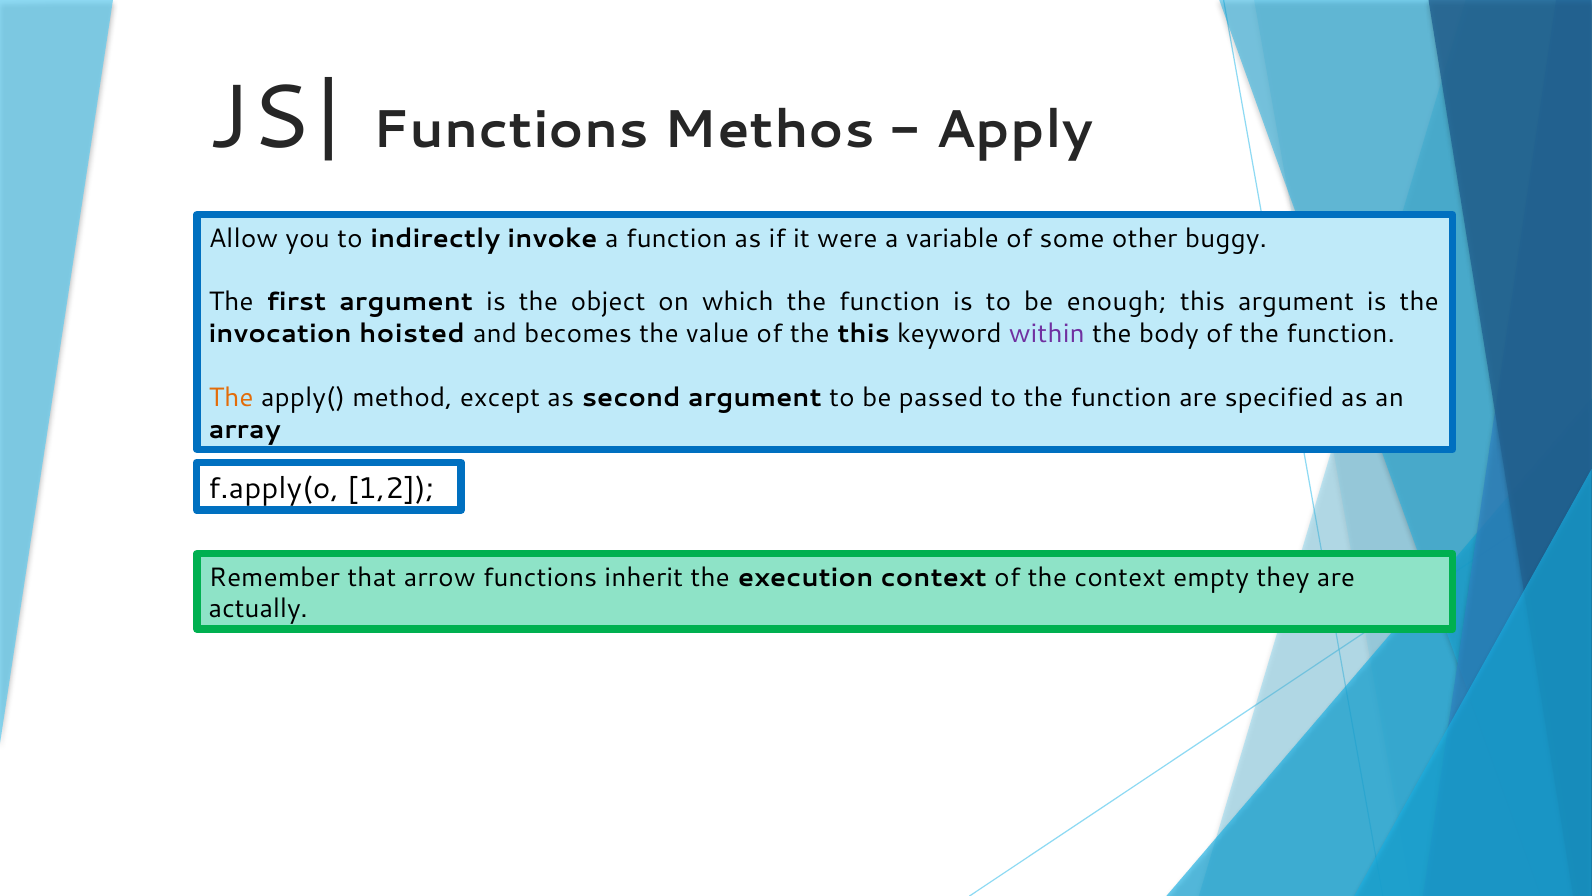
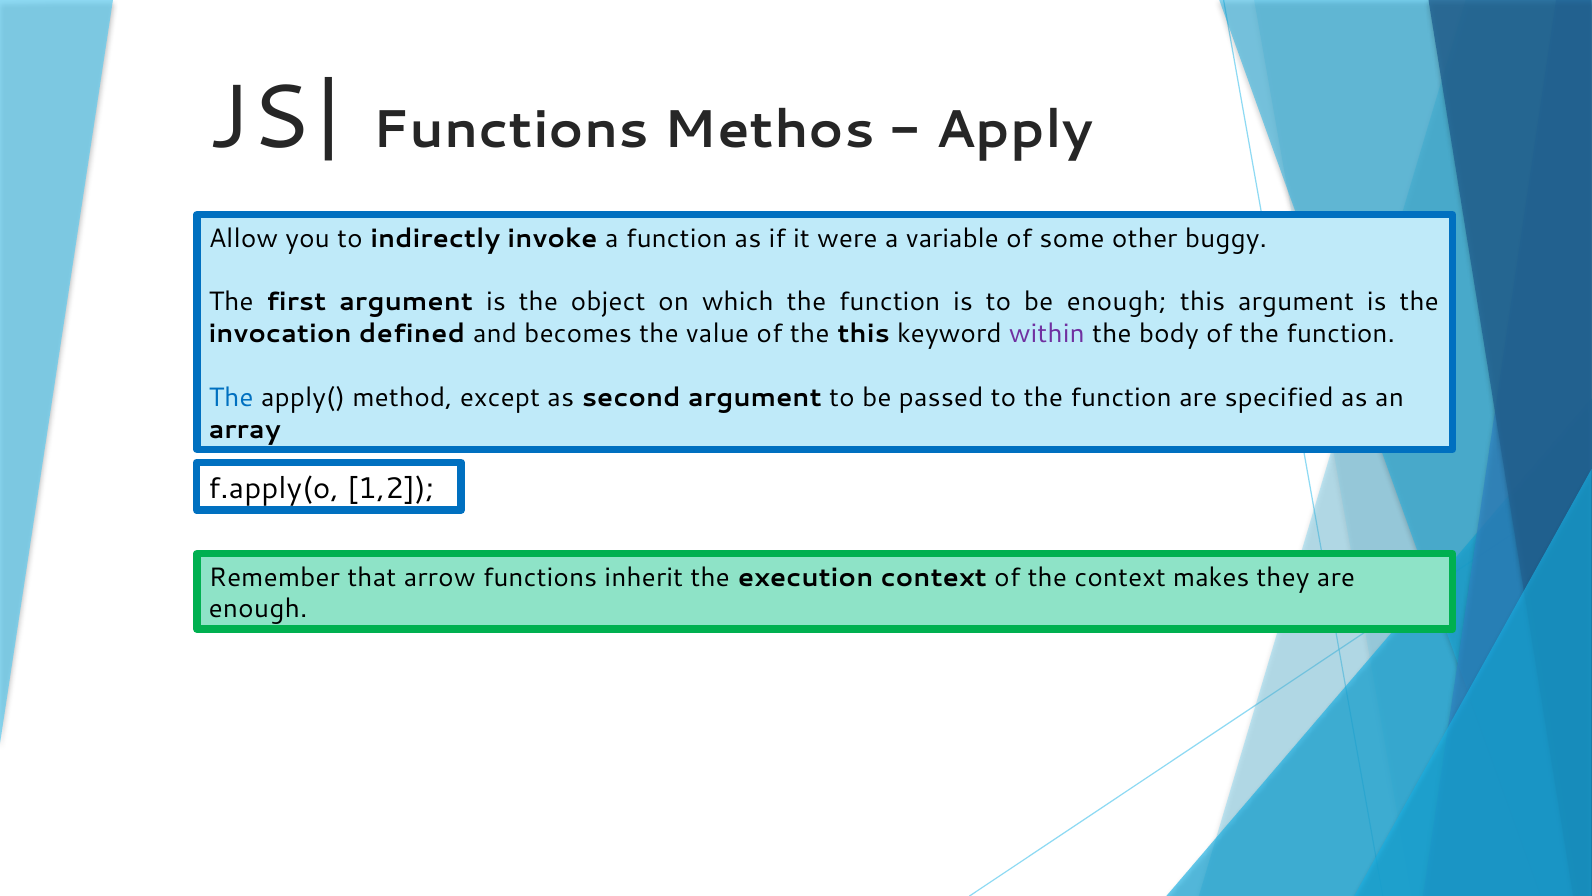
hoisted: hoisted -> defined (412, 334)
The colour: orange -> blue (231, 397)
empty: empty -> makes (1211, 577)
actually: actually -> enough (258, 609)
